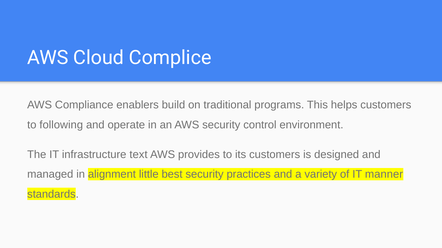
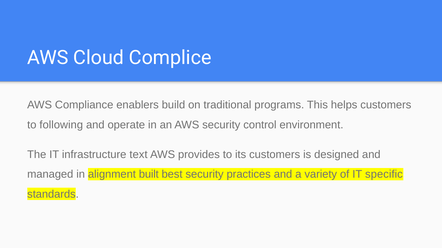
little: little -> built (149, 175)
manner: manner -> specific (384, 175)
